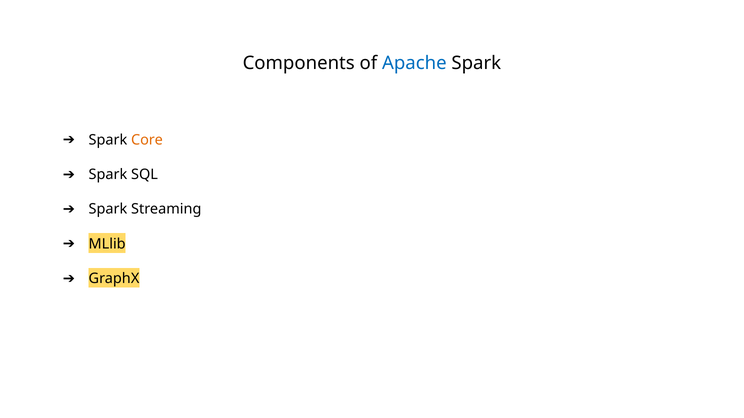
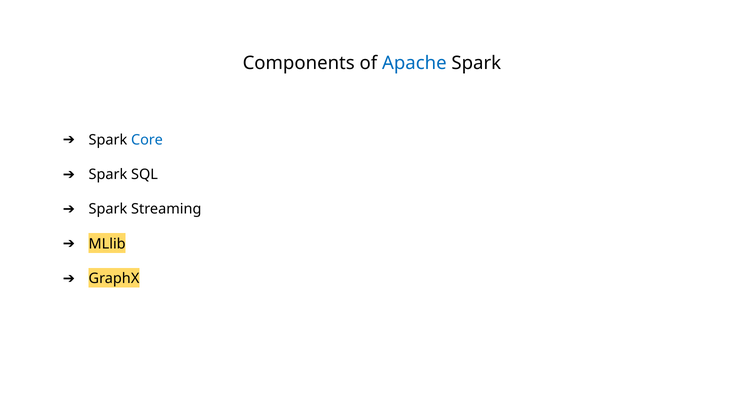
Core colour: orange -> blue (147, 140)
